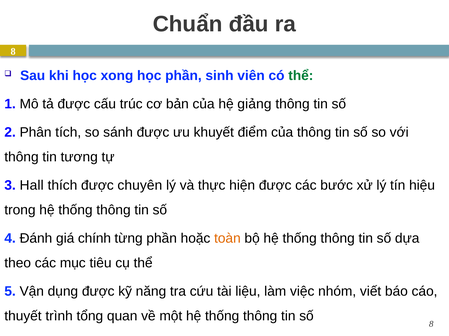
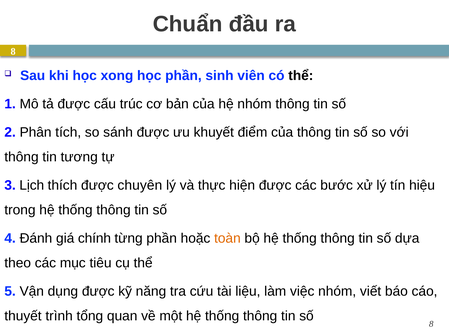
thể colour: green -> black (301, 76)
hệ giảng: giảng -> nhóm (255, 104)
Hall: Hall -> Lịch (32, 186)
